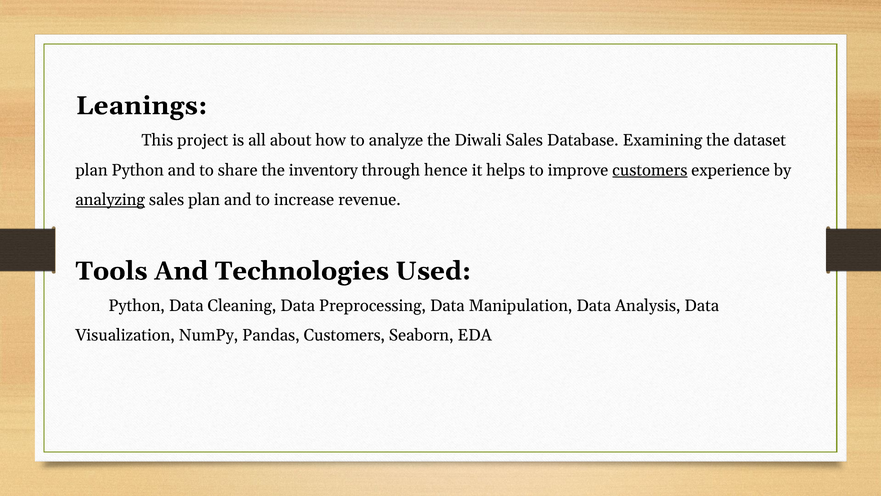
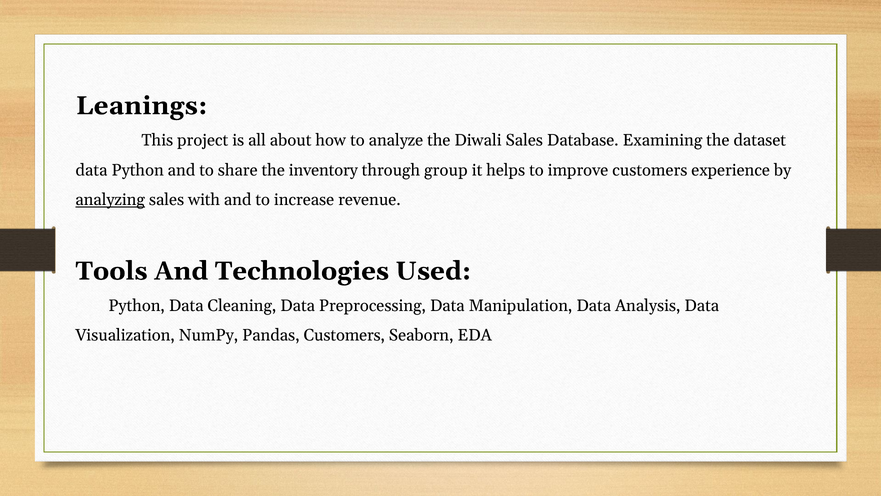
plan: plan -> data (91, 170)
hence: hence -> group (446, 170)
customers underline: present -> none (650, 170)
sales plan: plan -> with (204, 200)
